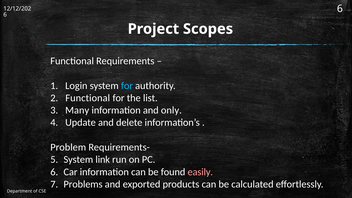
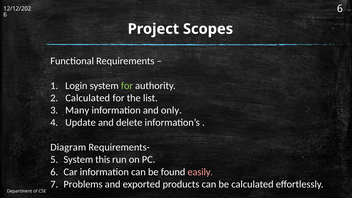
for colour: light blue -> light green (127, 86)
Functional: Functional -> Calculated (88, 98)
Problem: Problem -> Diagram (68, 147)
link: link -> this (103, 160)
